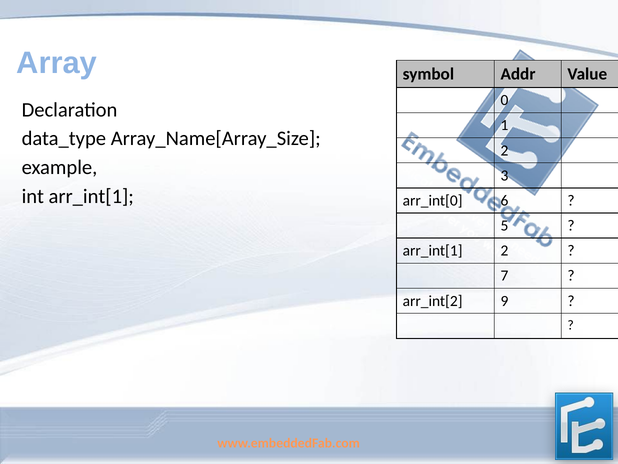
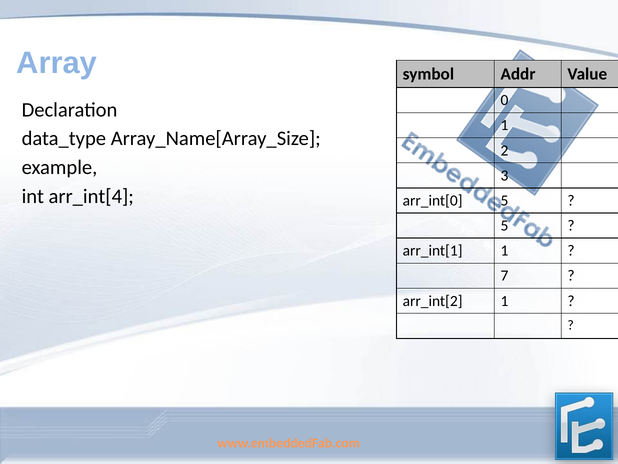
int arr_int[1: arr_int[1 -> arr_int[4 (91, 196)
6: 6 -> 5 (504, 200)
2: 2 -> 1 (504, 251)
9: 9 -> 1 (504, 301)
